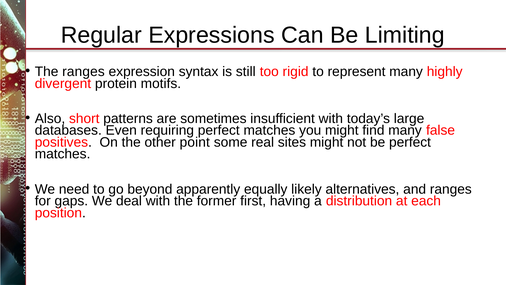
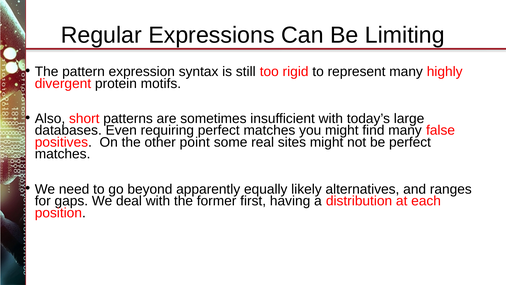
The ranges: ranges -> pattern (84, 72)
